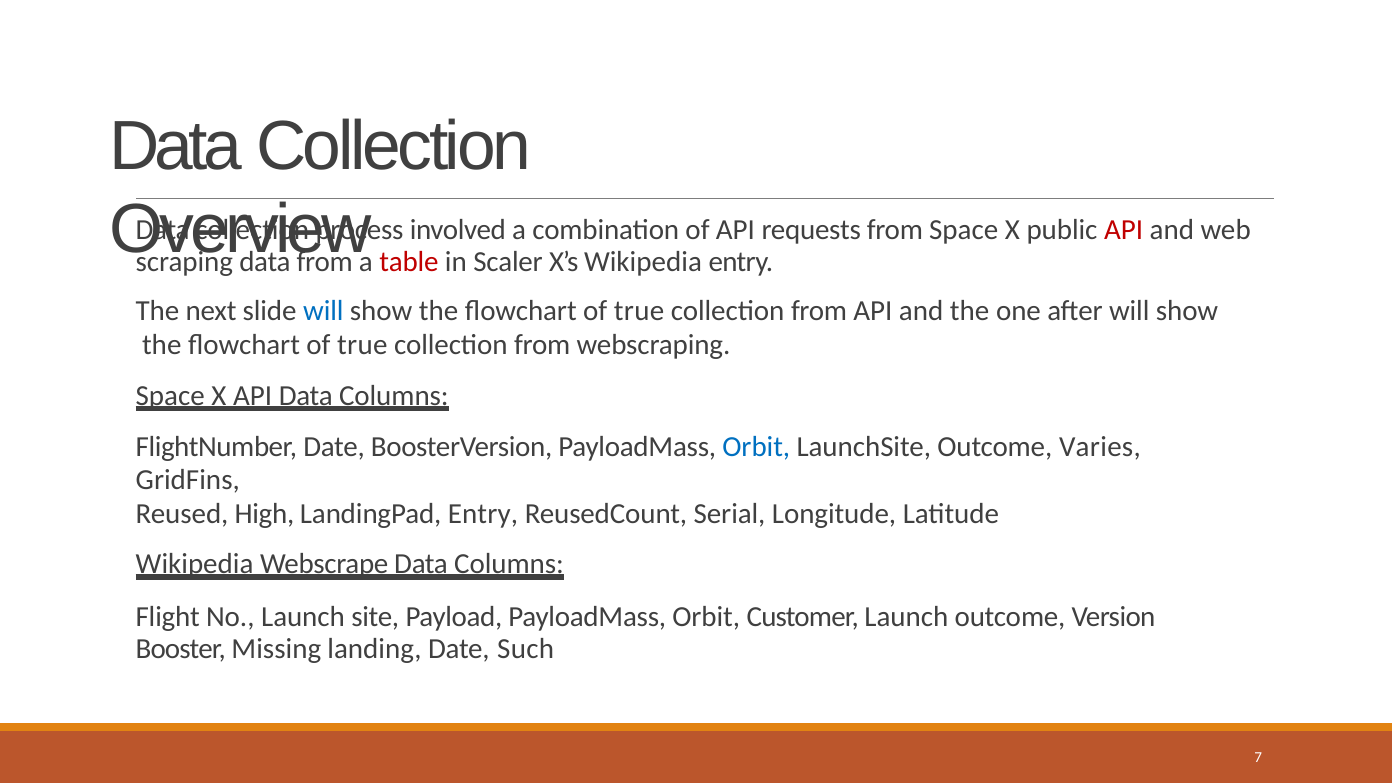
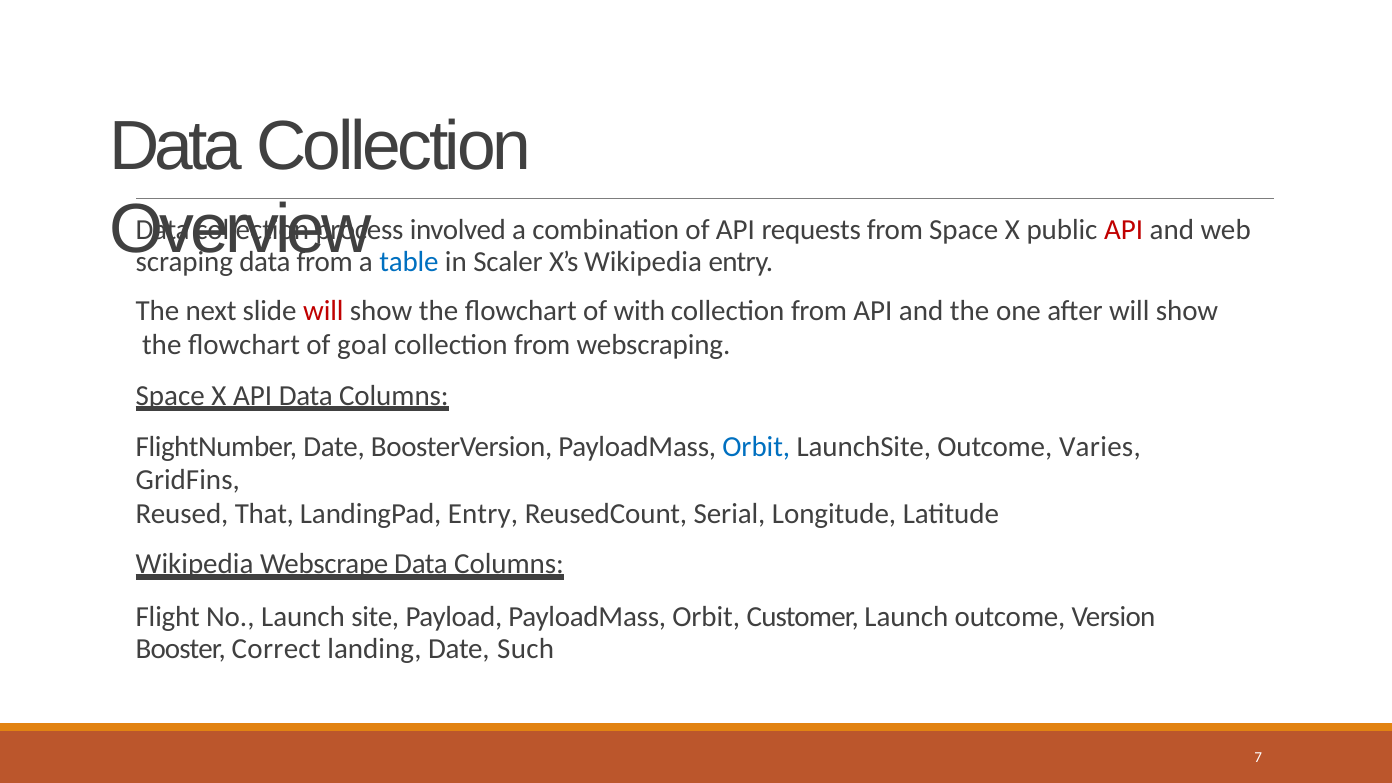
table colour: red -> blue (409, 262)
will colour: blue -> red (323, 311)
true: true -> with (639, 311)
true: true -> goal (362, 345)
High: High -> That (264, 514)
Missing: Missing -> Correct (276, 649)
